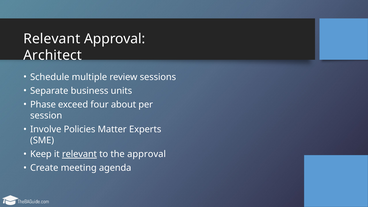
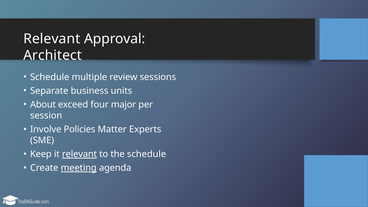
Phase: Phase -> About (43, 105)
about: about -> major (124, 105)
the approval: approval -> schedule (147, 154)
meeting underline: none -> present (79, 168)
